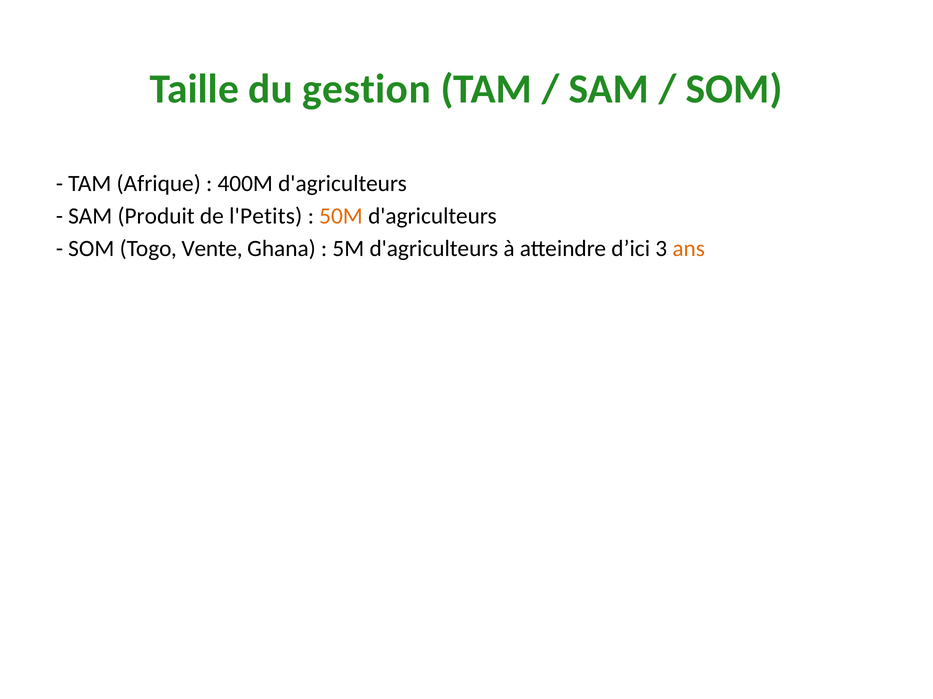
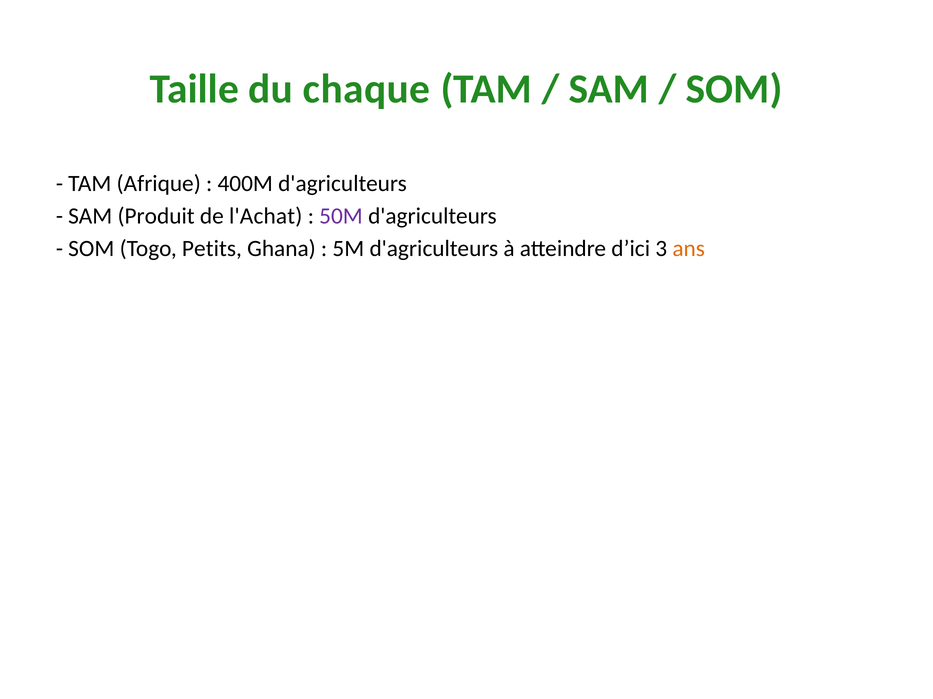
gestion: gestion -> chaque (367, 89)
l'Petits: l'Petits -> l'Achat (266, 216)
50M colour: orange -> purple (341, 216)
Vente: Vente -> Petits (212, 249)
